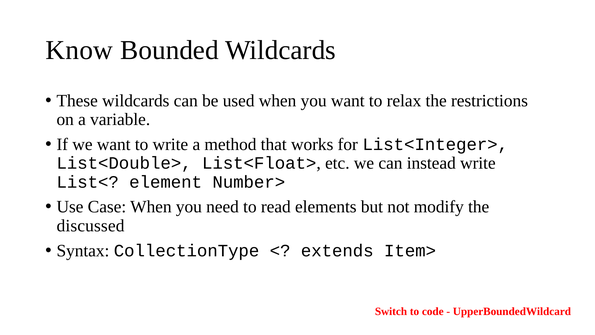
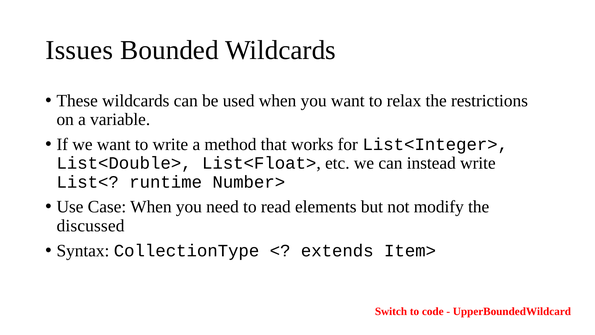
Know: Know -> Issues (79, 50)
element: element -> runtime (166, 182)
